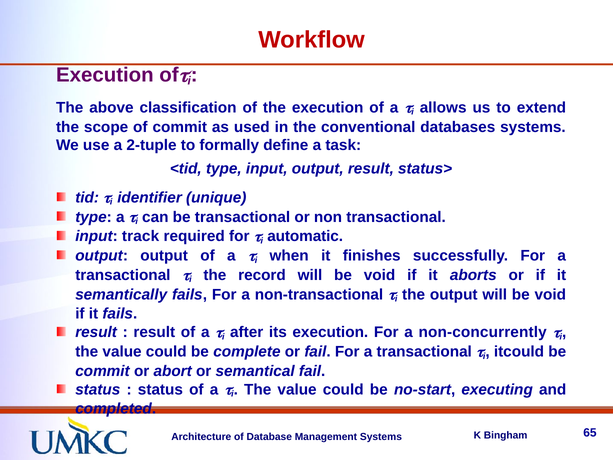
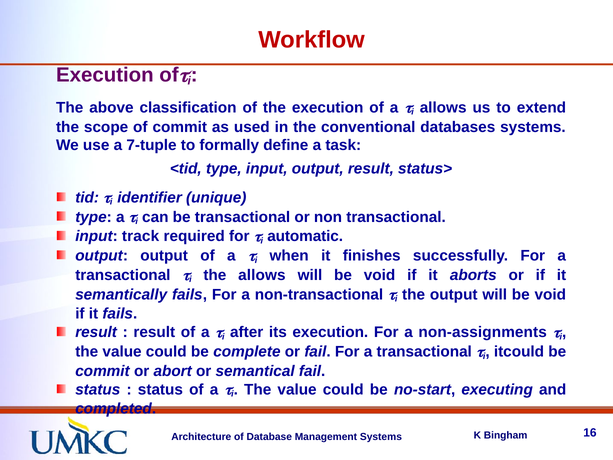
2-tuple: 2-tuple -> 7-tuple (151, 145)
the record: record -> allows (262, 275)
non-concurrently: non-concurrently -> non-assignments (483, 332)
65: 65 -> 16 (590, 433)
